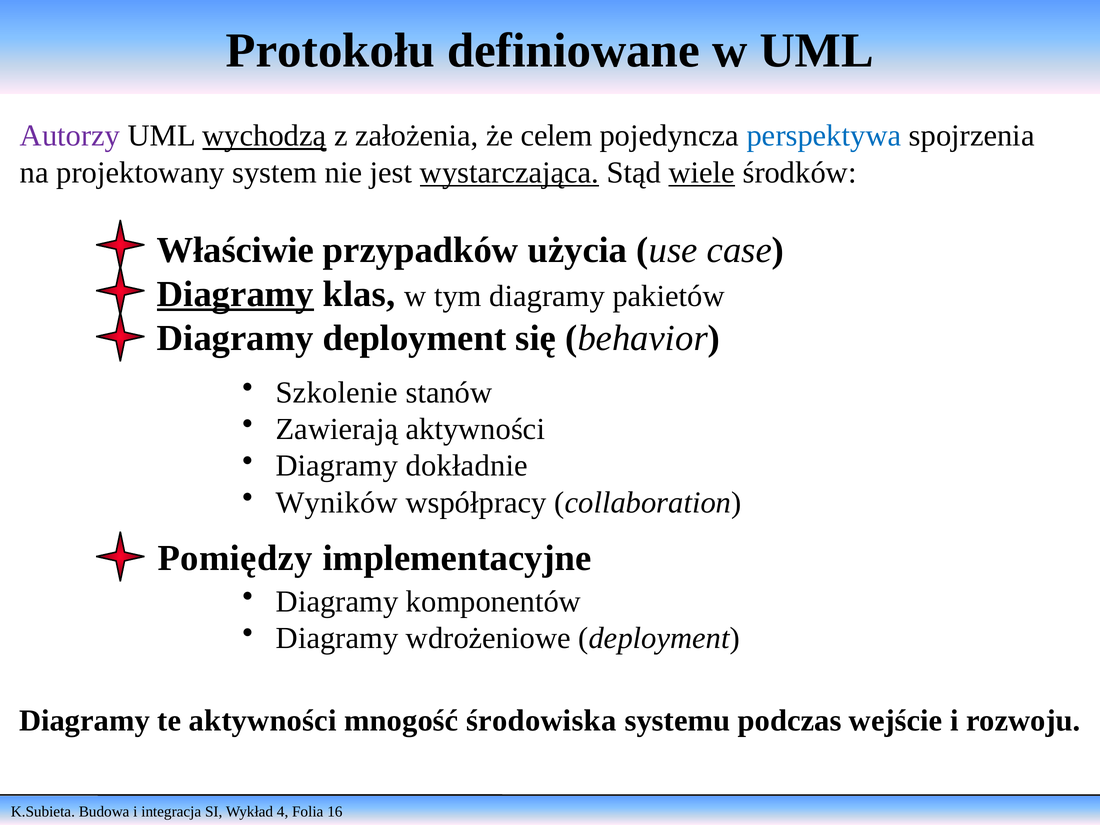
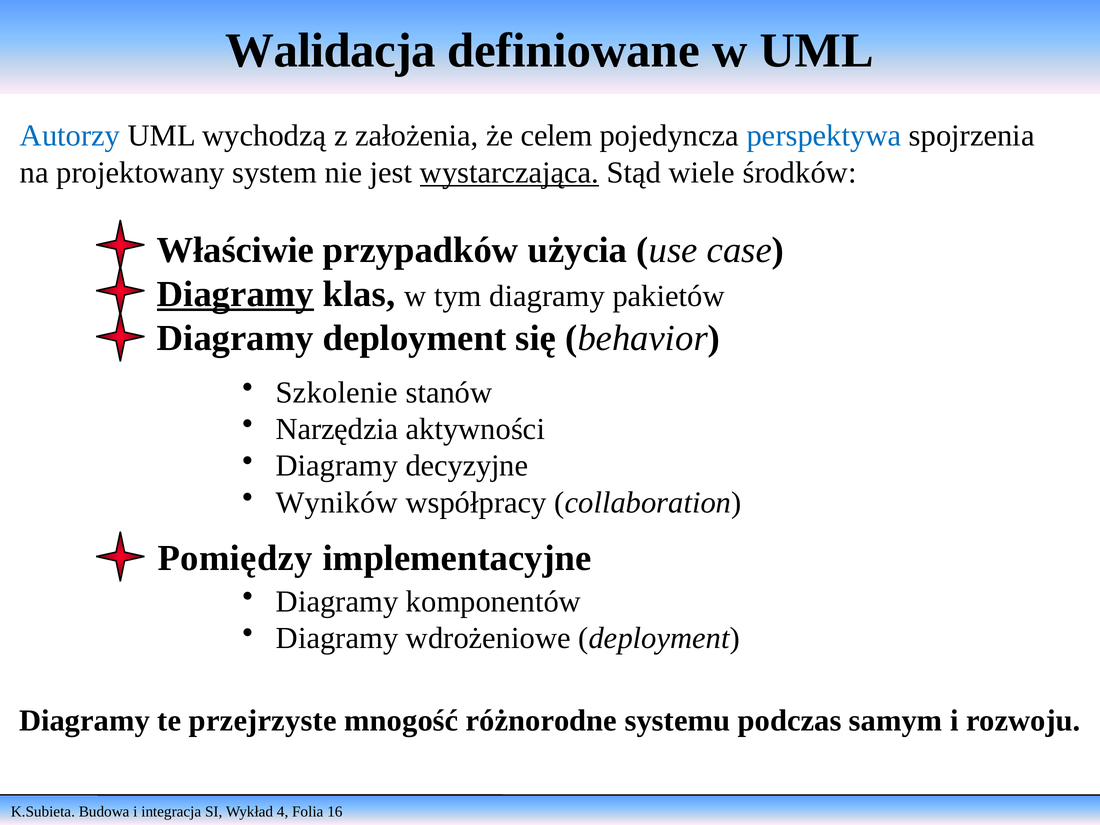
Protokołu: Protokołu -> Walidacja (331, 50)
Autorzy colour: purple -> blue (70, 136)
wychodzą underline: present -> none (264, 136)
wiele underline: present -> none (702, 173)
Zawierają: Zawierają -> Narzędzia (337, 429)
dokładnie: dokładnie -> decyzyjne (467, 466)
te aktywności: aktywności -> przejrzyste (263, 721)
środowiska: środowiska -> różnorodne (541, 721)
wejście: wejście -> samym (896, 721)
